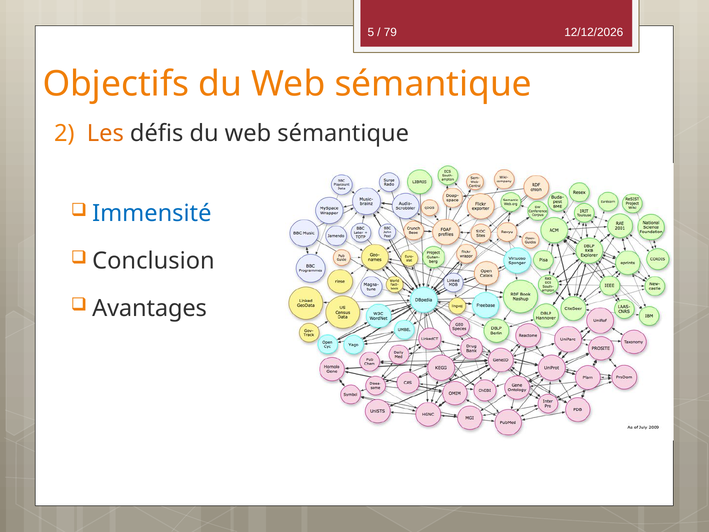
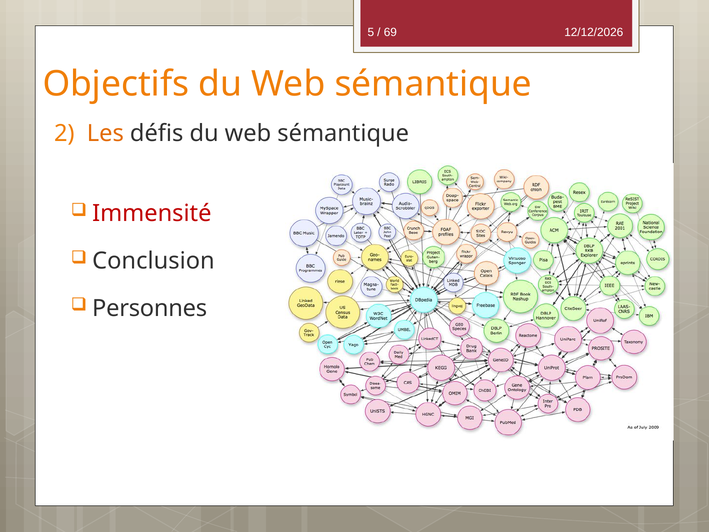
79: 79 -> 69 (390, 32)
Immensité colour: blue -> red (152, 214)
Avantages: Avantages -> Personnes (150, 308)
